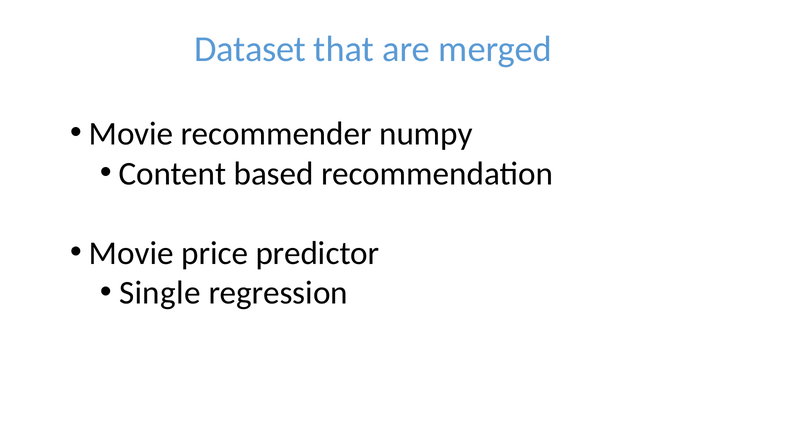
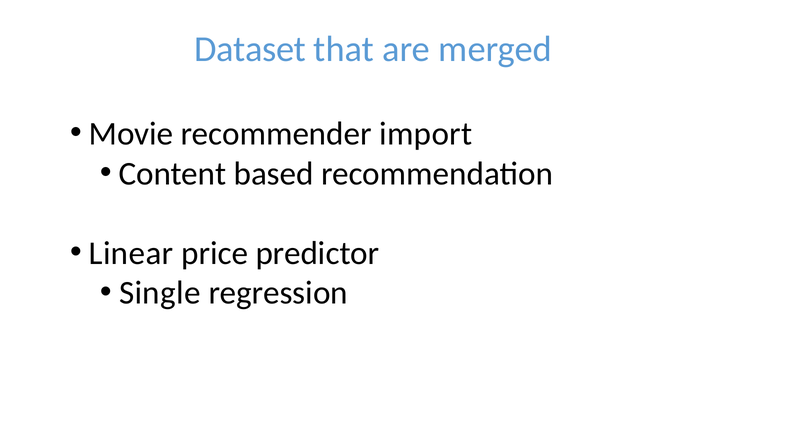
numpy: numpy -> import (426, 134)
Movie: Movie -> Linear (131, 253)
